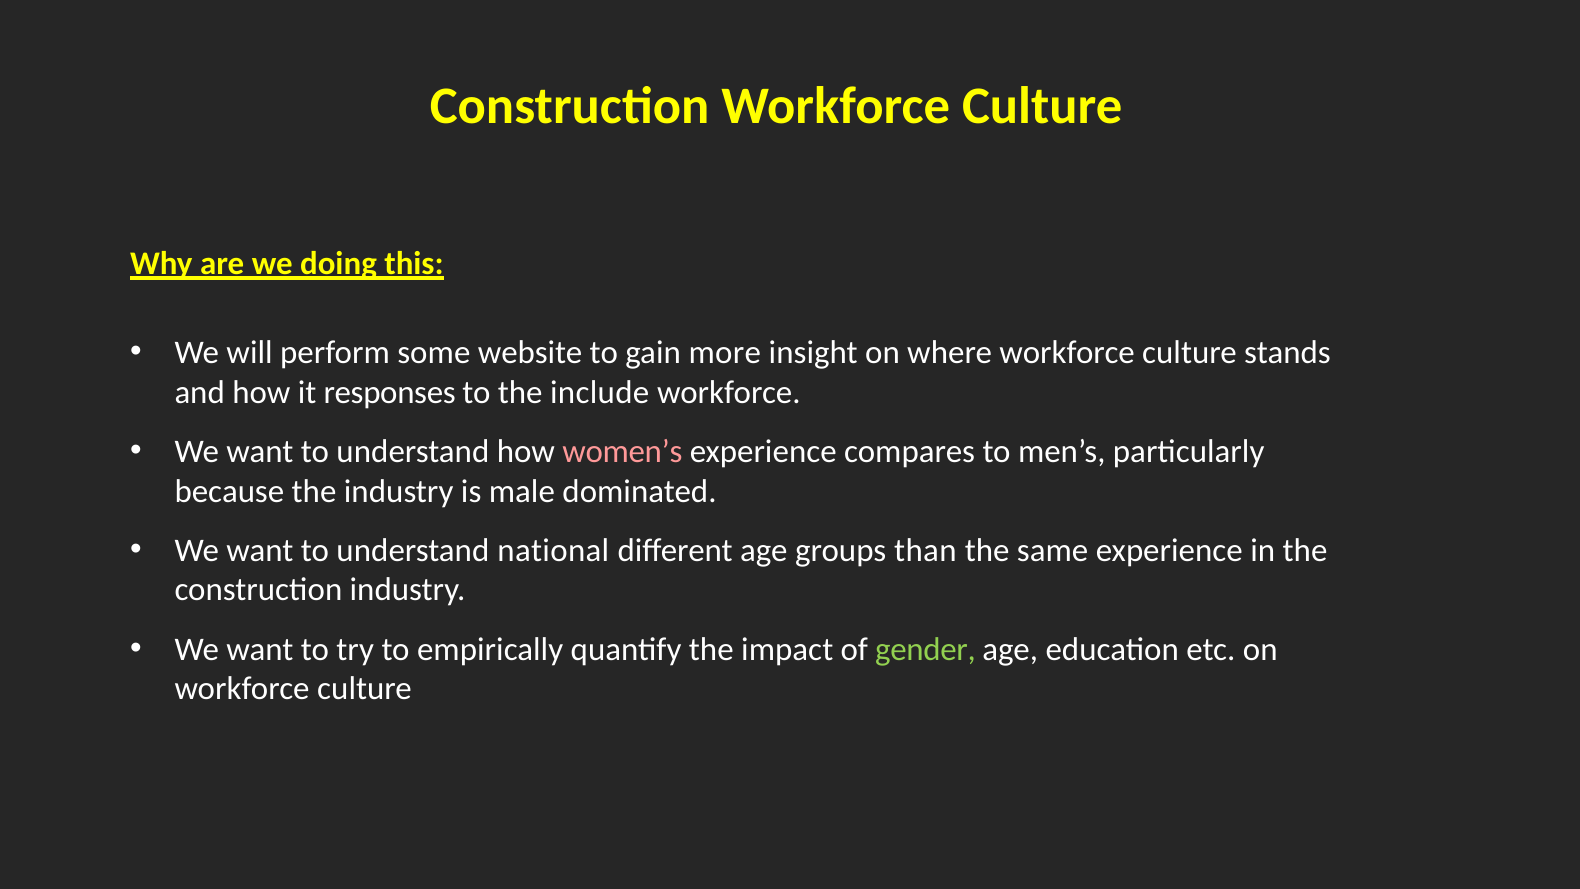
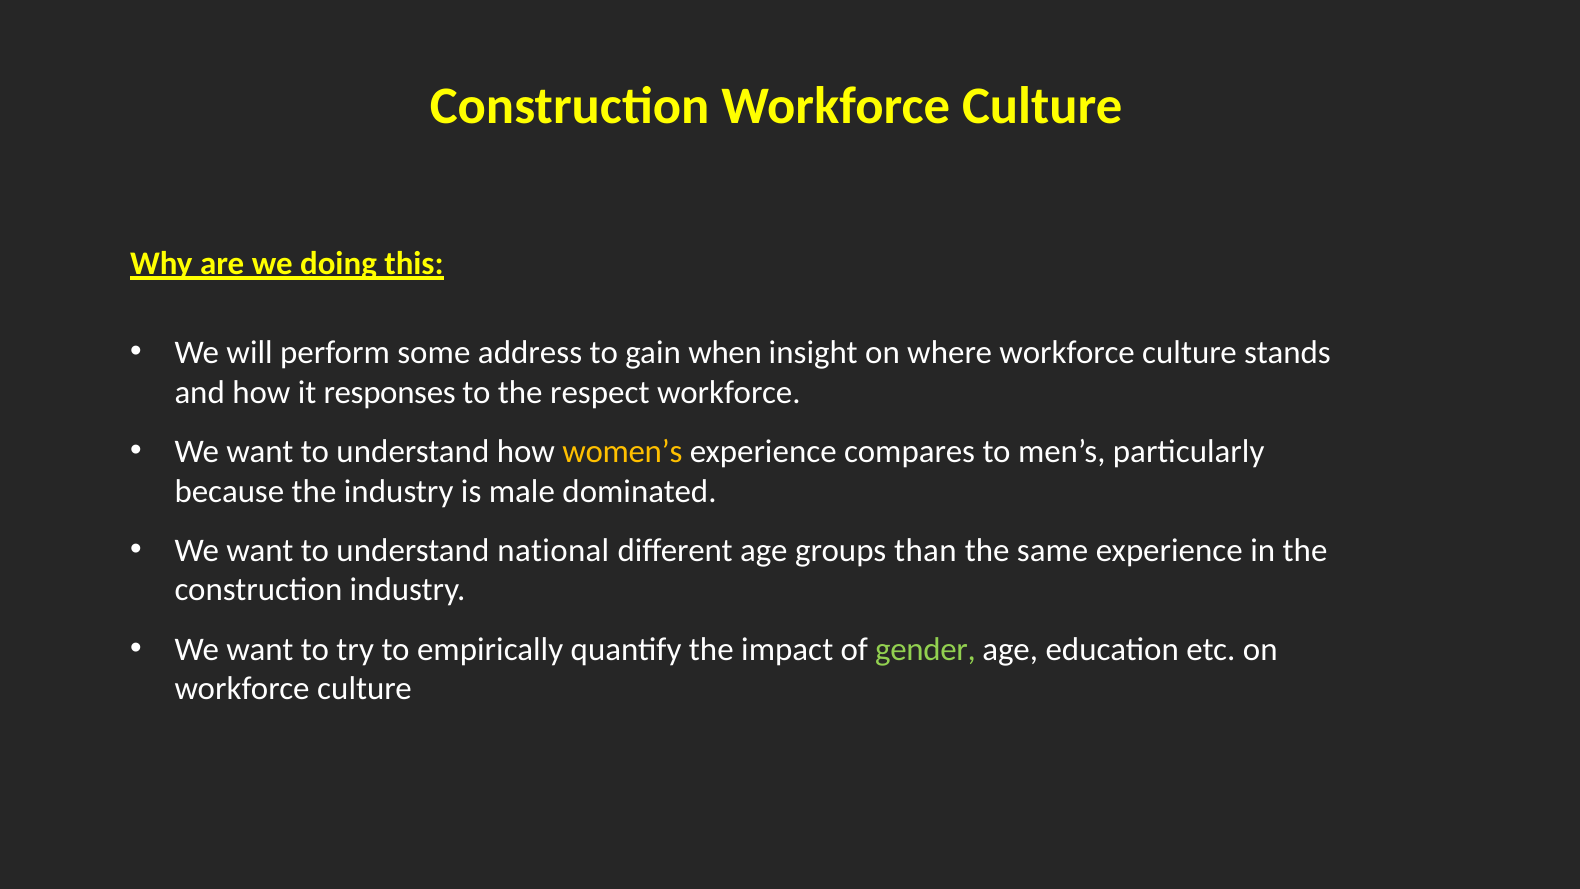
website: website -> address (530, 353)
more: more -> when (725, 353)
include: include -> respect (600, 392)
women’s colour: pink -> yellow (622, 452)
